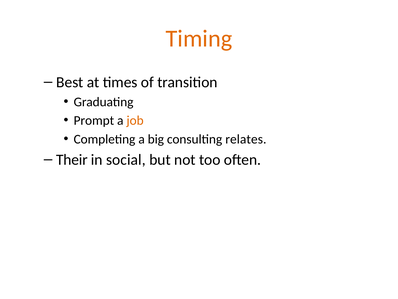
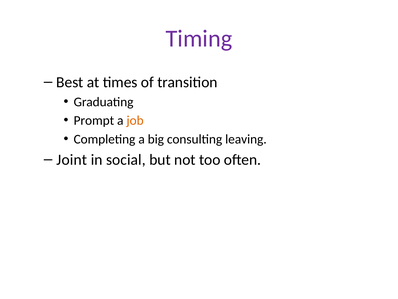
Timing colour: orange -> purple (199, 39)
relates: relates -> leaving (246, 139)
Their: Their -> Joint (72, 159)
